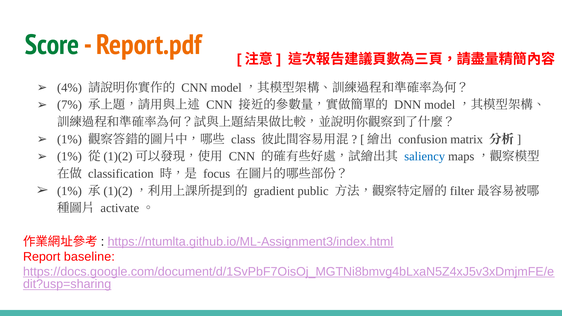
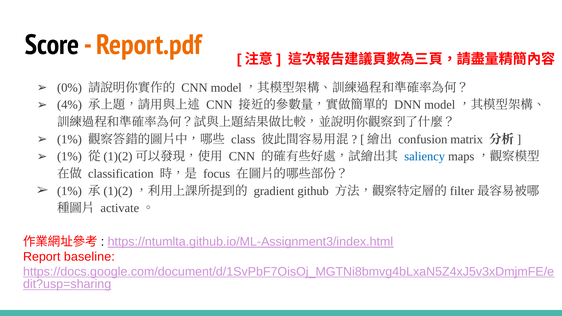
Score colour: green -> black (52, 45)
4%: 4% -> 0% (69, 88)
7%: 7% -> 4% (69, 105)
public: public -> github (313, 191)
